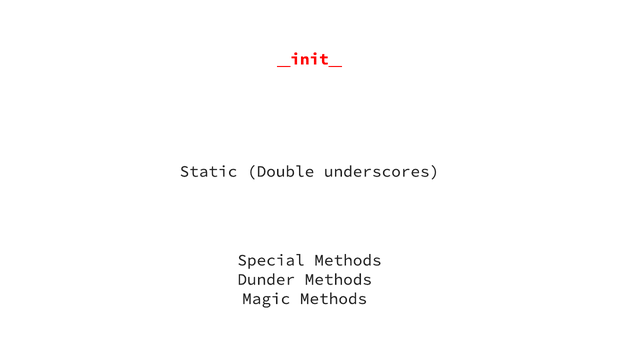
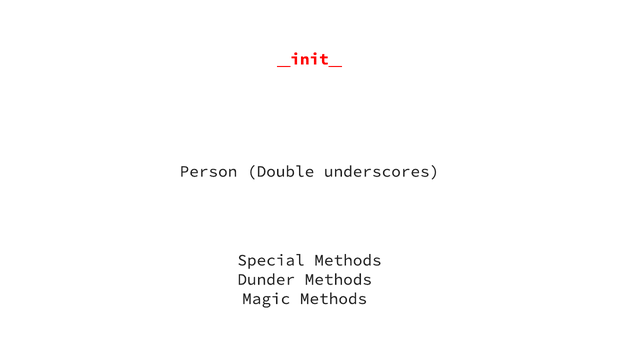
Static: Static -> Person (208, 171)
